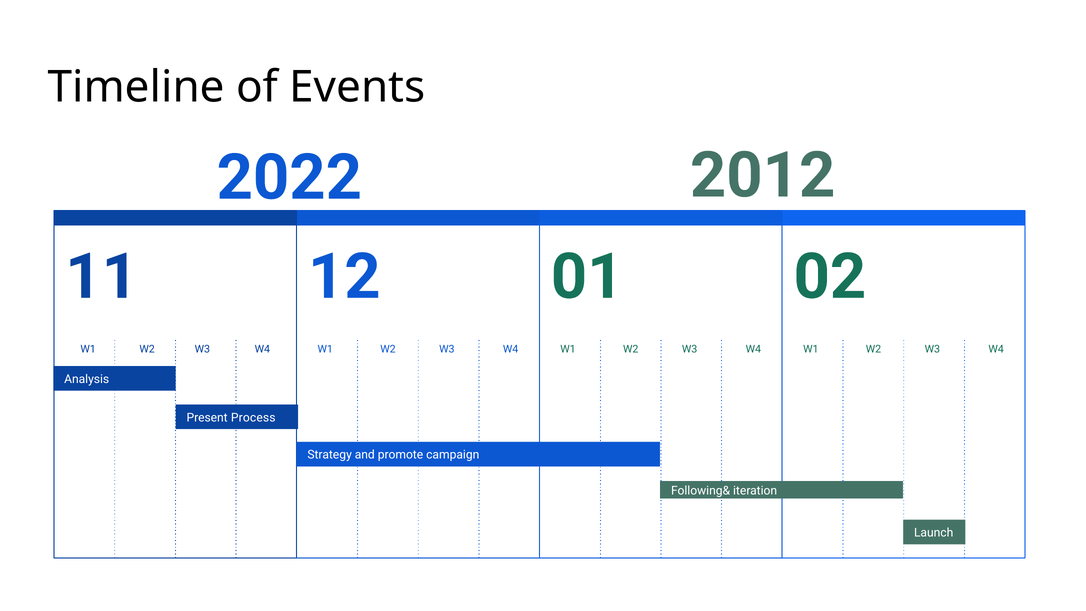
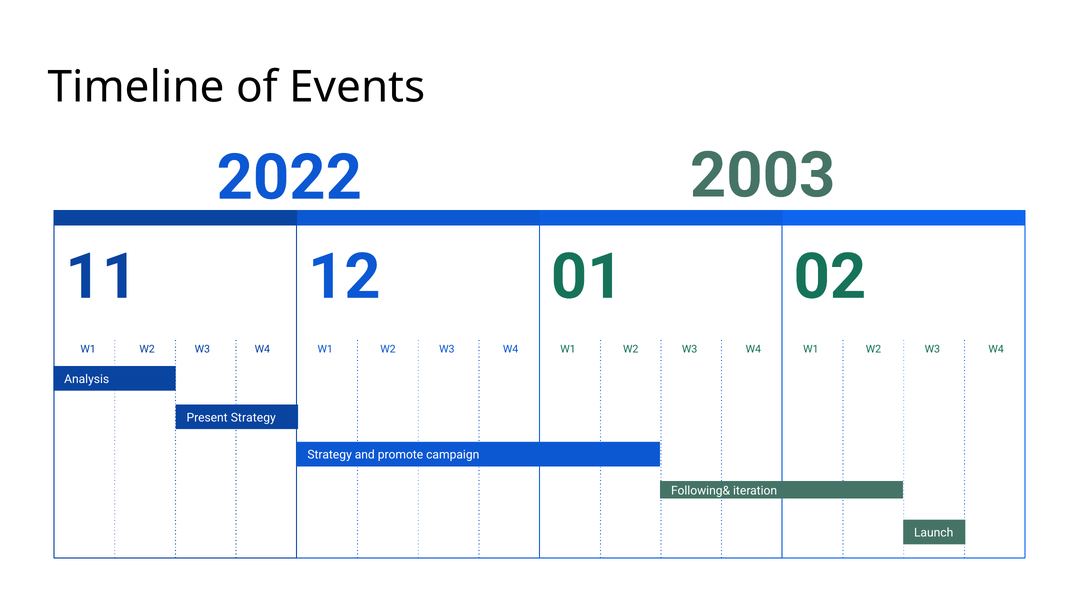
2012: 2012 -> 2003 (763, 176)
Present Process: Process -> Strategy (253, 418)
